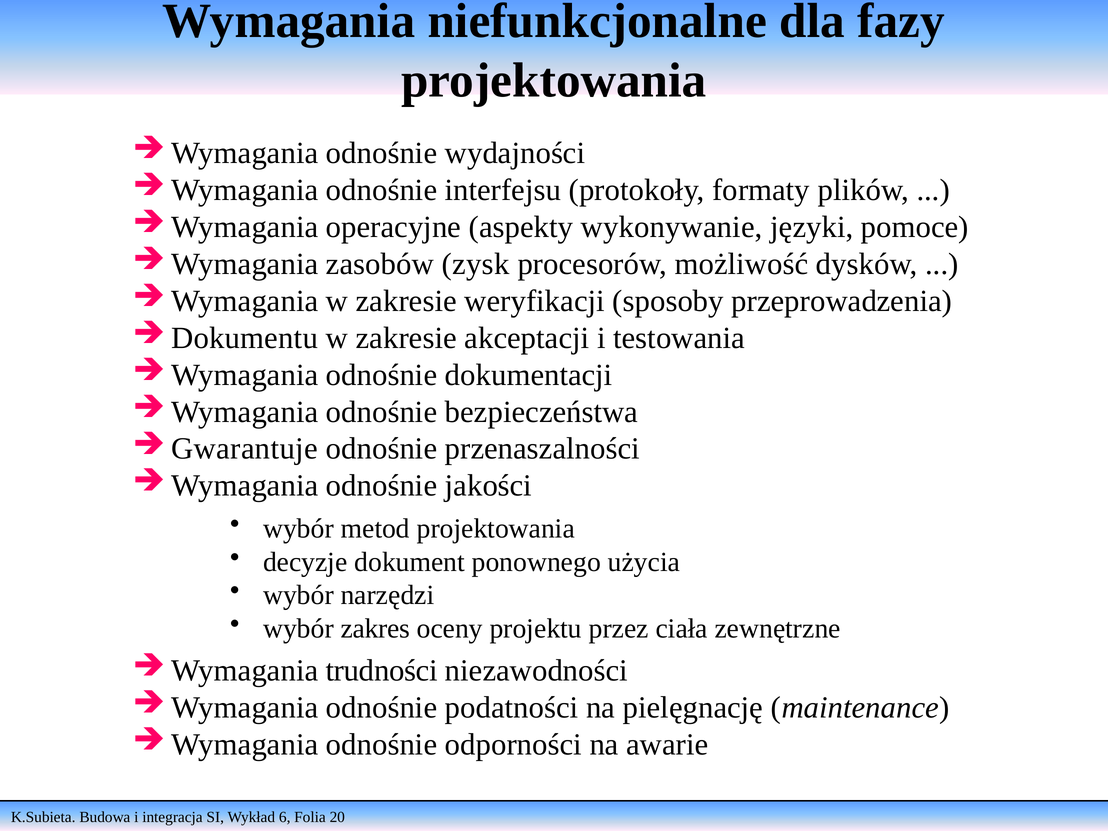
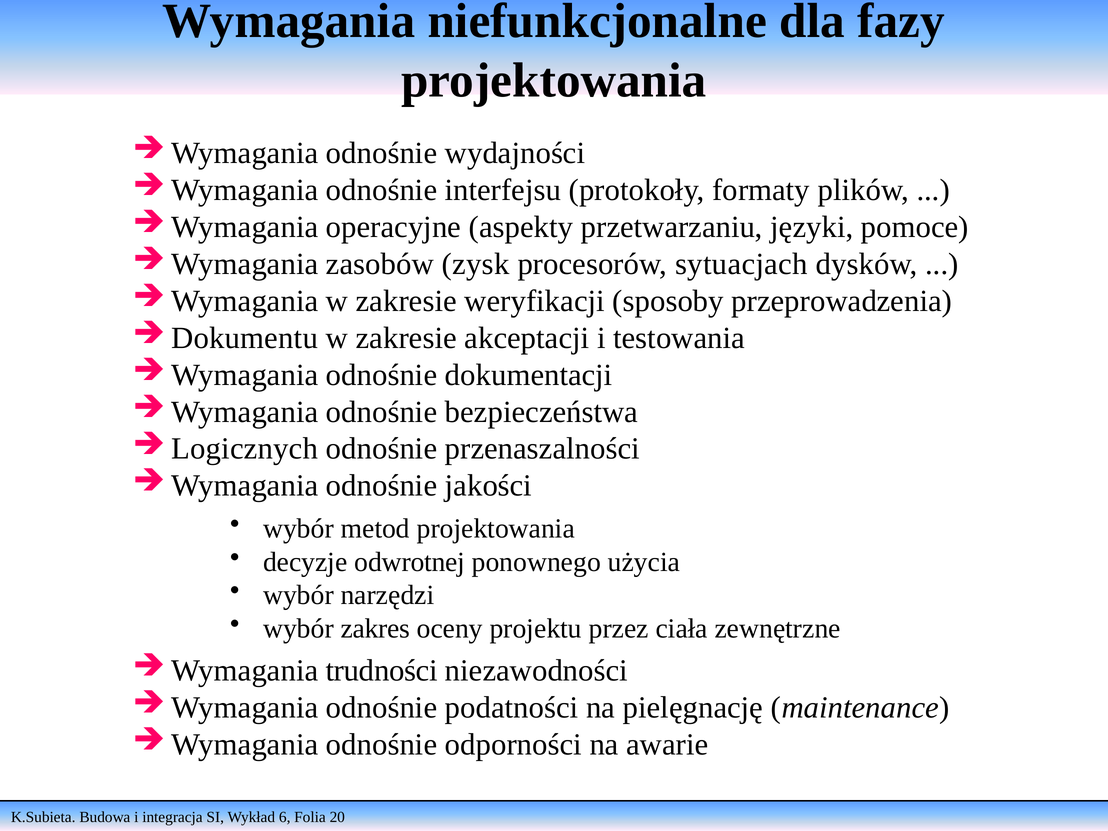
wykonywanie: wykonywanie -> przetwarzaniu (672, 227)
możliwość: możliwość -> sytuacjach (741, 264)
Gwarantuje: Gwarantuje -> Logicznych (245, 449)
dokument: dokument -> odwrotnej (410, 562)
